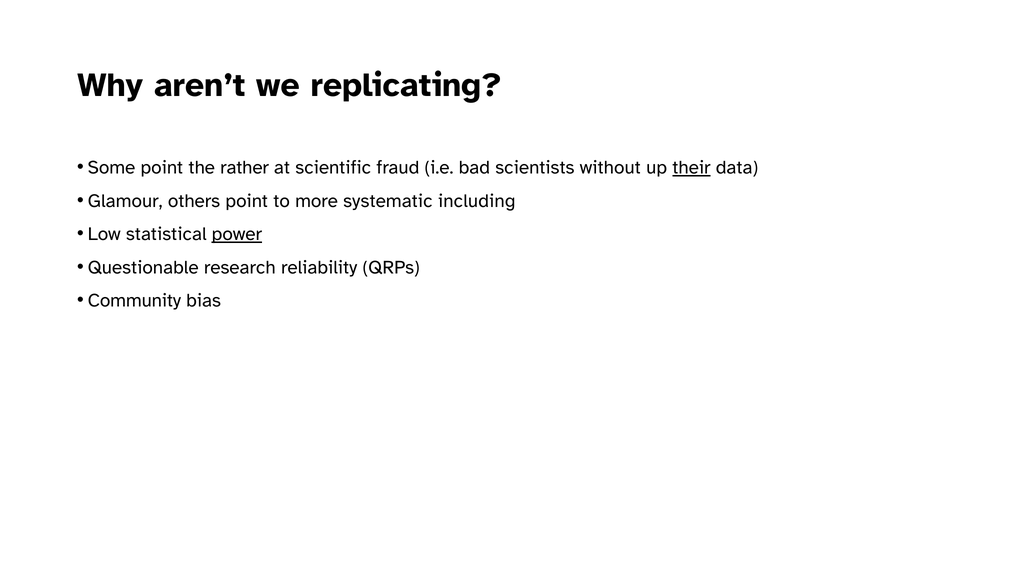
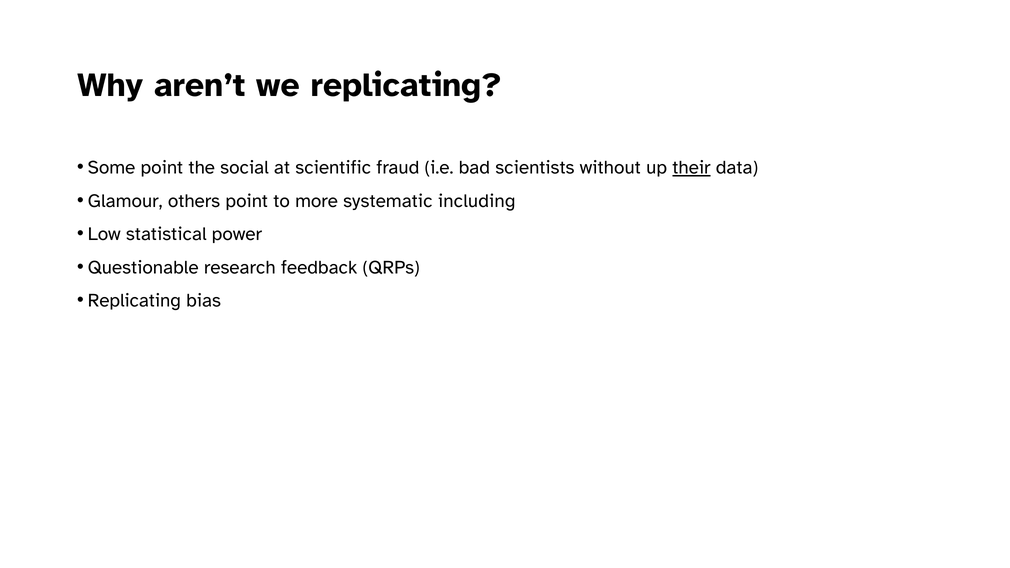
rather: rather -> social (244, 168)
power underline: present -> none (237, 234)
reliability: reliability -> feedback (319, 267)
Community: Community -> Replicating (134, 301)
